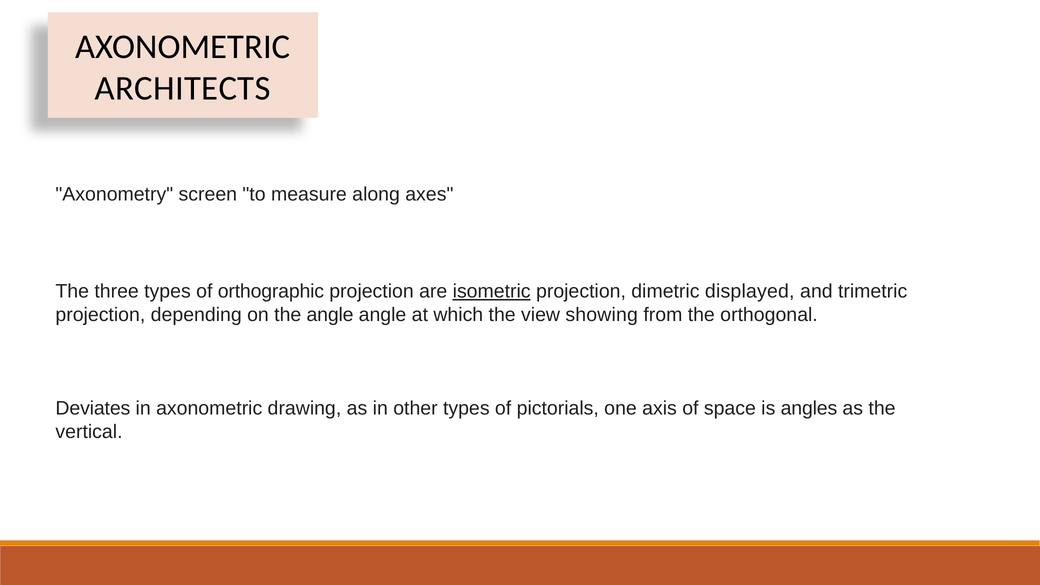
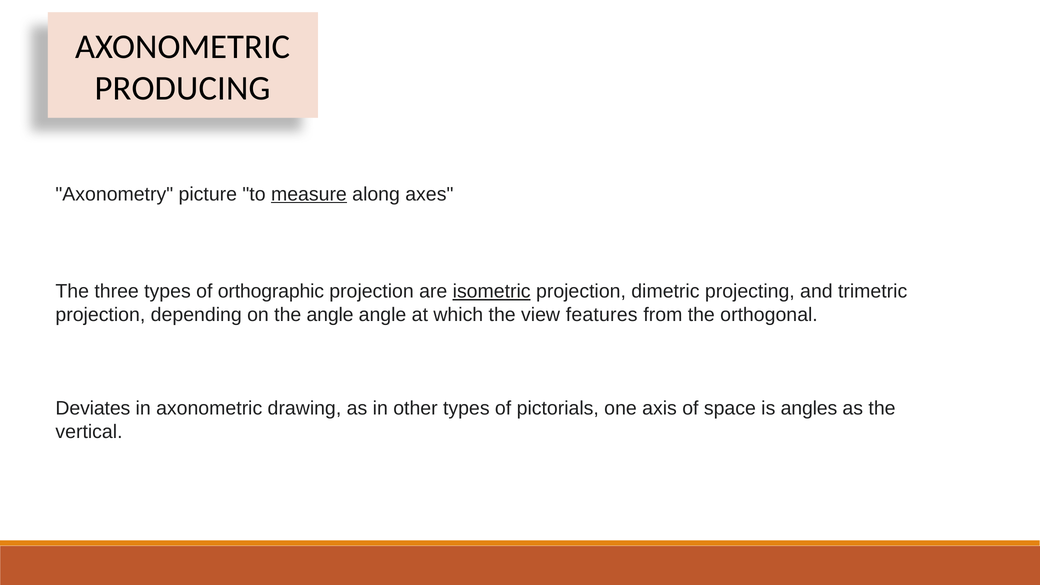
ARCHITECTS: ARCHITECTS -> PRODUCING (183, 88)
screen: screen -> picture (208, 194)
measure underline: none -> present (309, 194)
displayed: displayed -> projecting (750, 291)
showing: showing -> features (602, 315)
